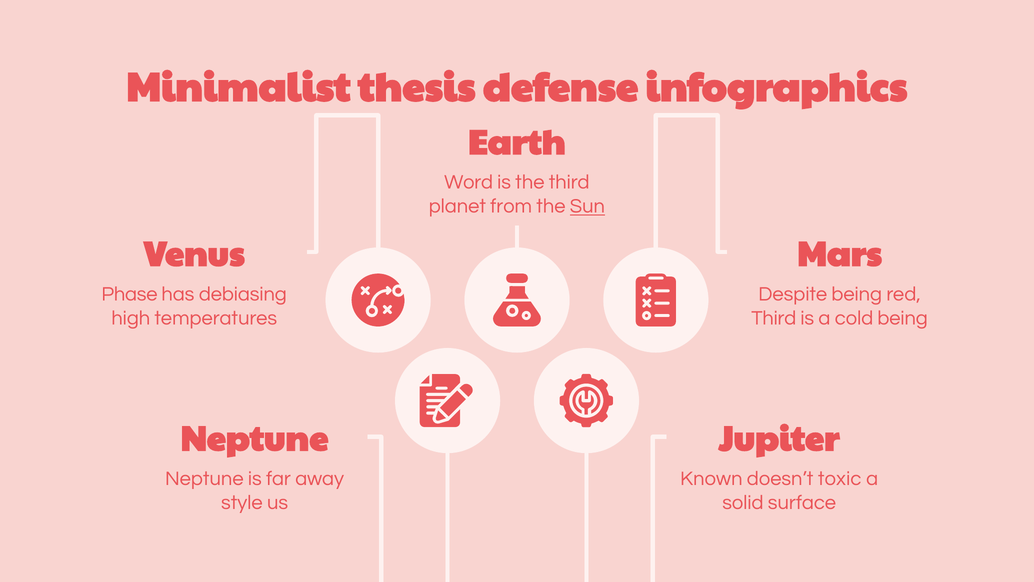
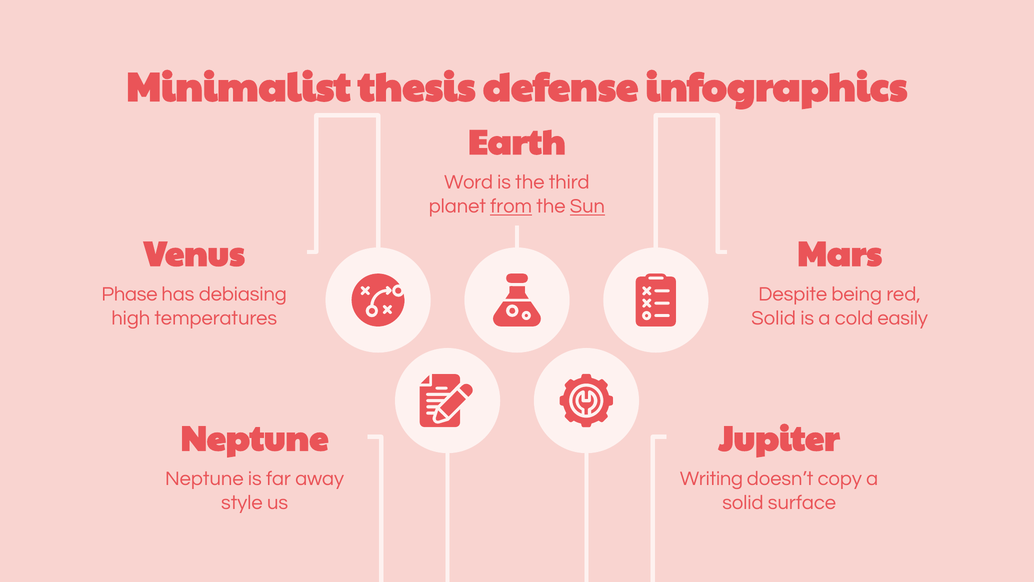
from underline: none -> present (511, 206)
Third: Third -> Solid (774, 318)
cold being: being -> easily (903, 318)
Known: Known -> Writing (712, 478)
toxic: toxic -> copy (840, 478)
